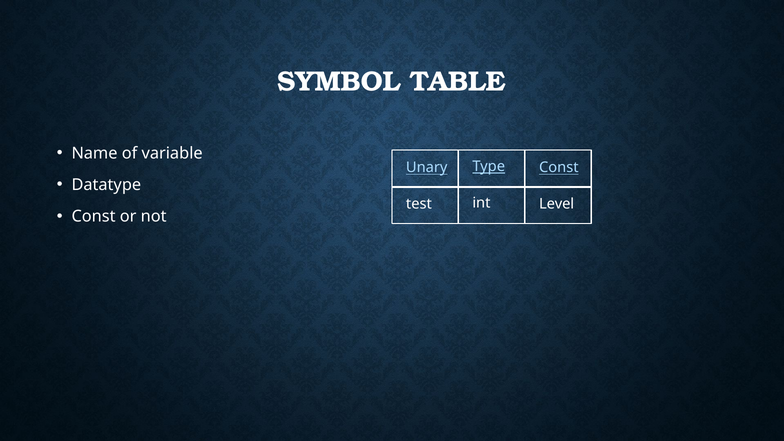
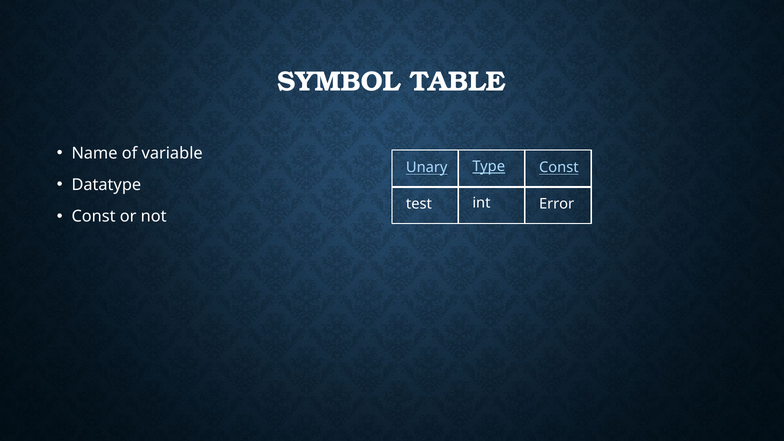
Level: Level -> Error (557, 204)
